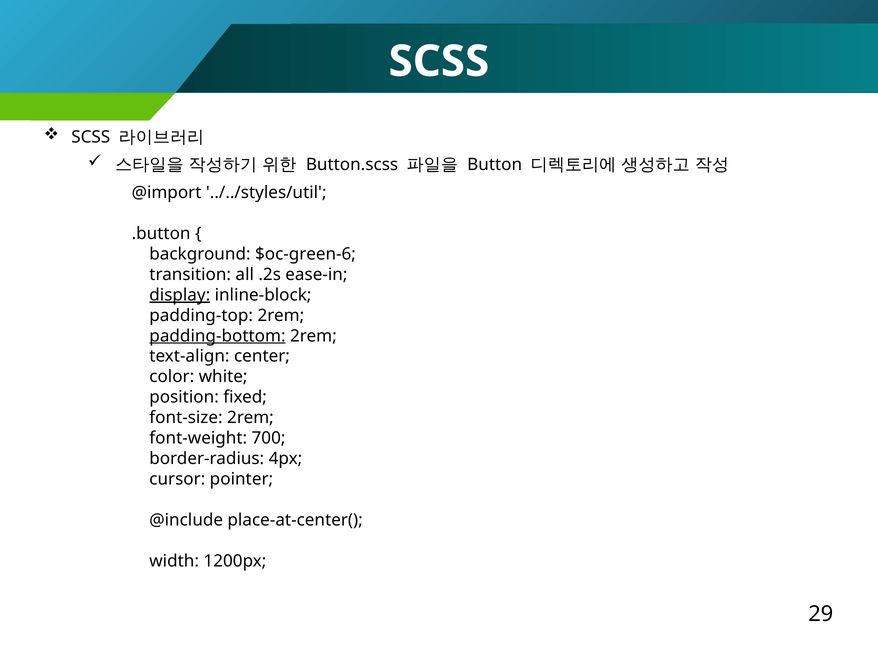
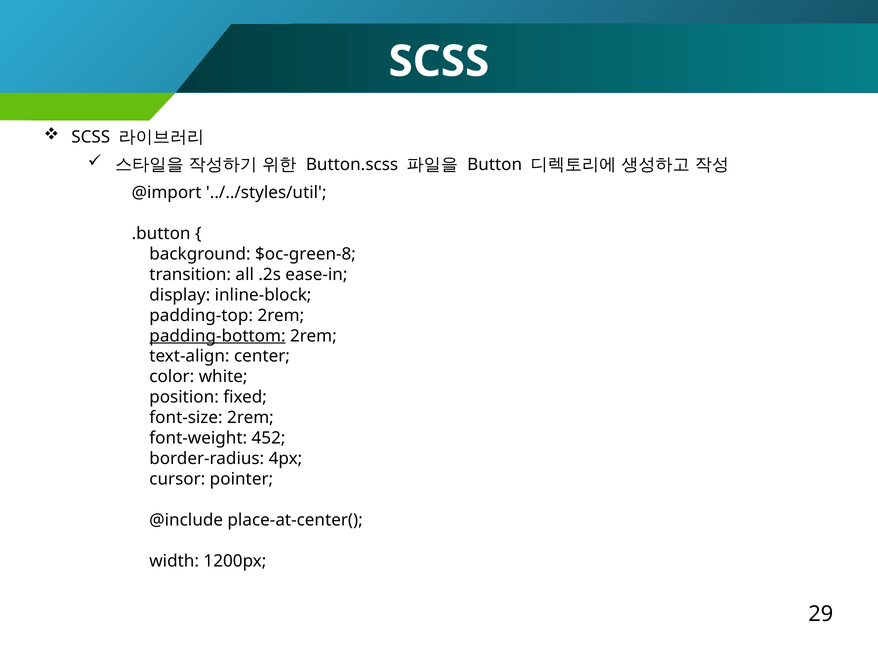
$oc-green-6: $oc-green-6 -> $oc-green-8 (306, 254)
display underline: present -> none (180, 295)
700: 700 -> 452 (269, 439)
